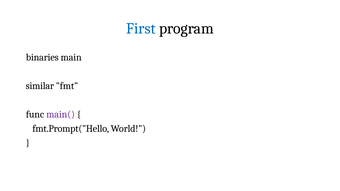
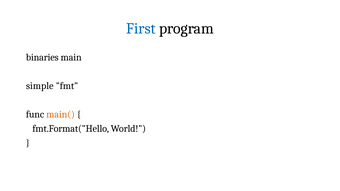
similar: similar -> simple (40, 86)
main( colour: purple -> orange (61, 115)
fmt.Prompt("Hello: fmt.Prompt("Hello -> fmt.Format("Hello (71, 129)
